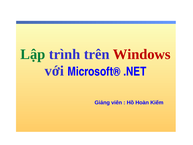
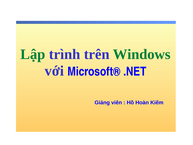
Windows colour: red -> green (142, 54)
